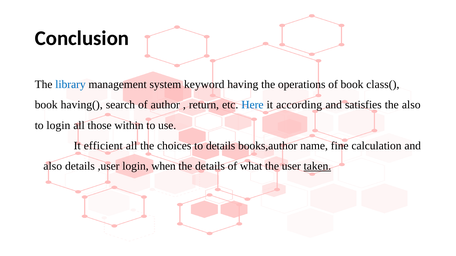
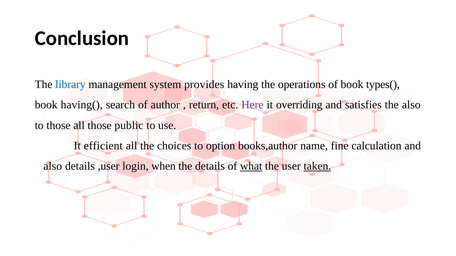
keyword: keyword -> provides (204, 84)
class(: class( -> types( (383, 84)
Here colour: blue -> purple (252, 105)
according: according -> overriding (299, 105)
to login: login -> those (58, 126)
within: within -> public (129, 126)
to details: details -> option (221, 146)
what underline: none -> present (251, 167)
